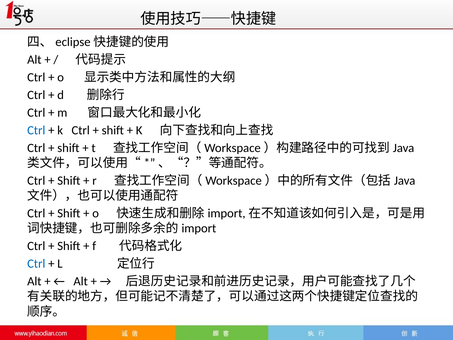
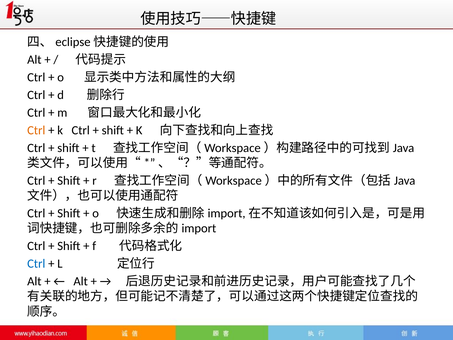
Ctrl colour: blue -> orange (36, 130)
